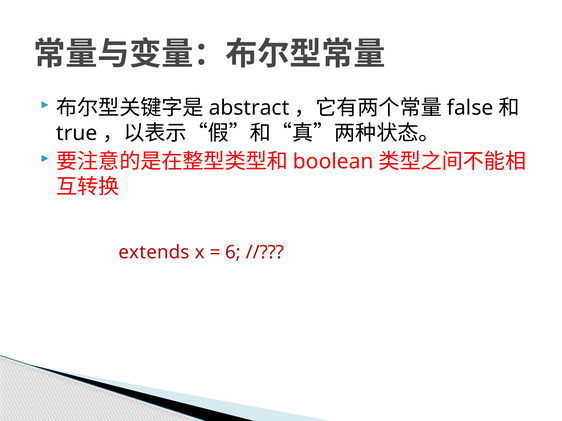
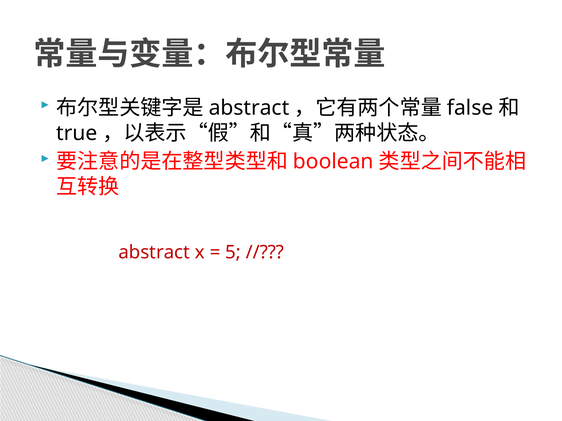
extends: extends -> abstract (154, 253)
6: 6 -> 5 (233, 253)
